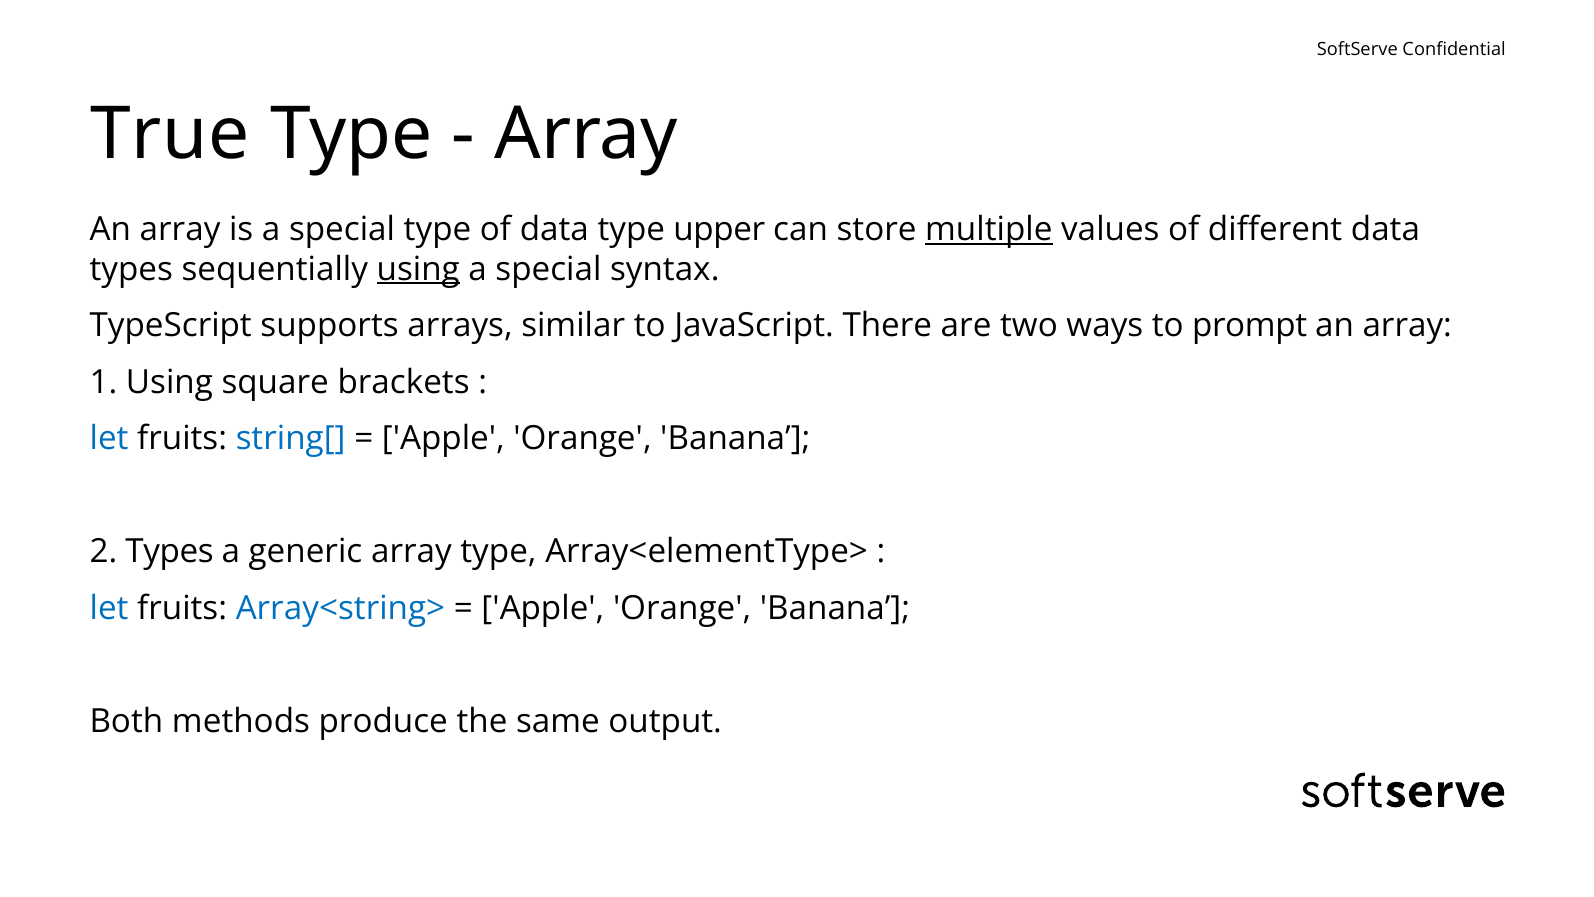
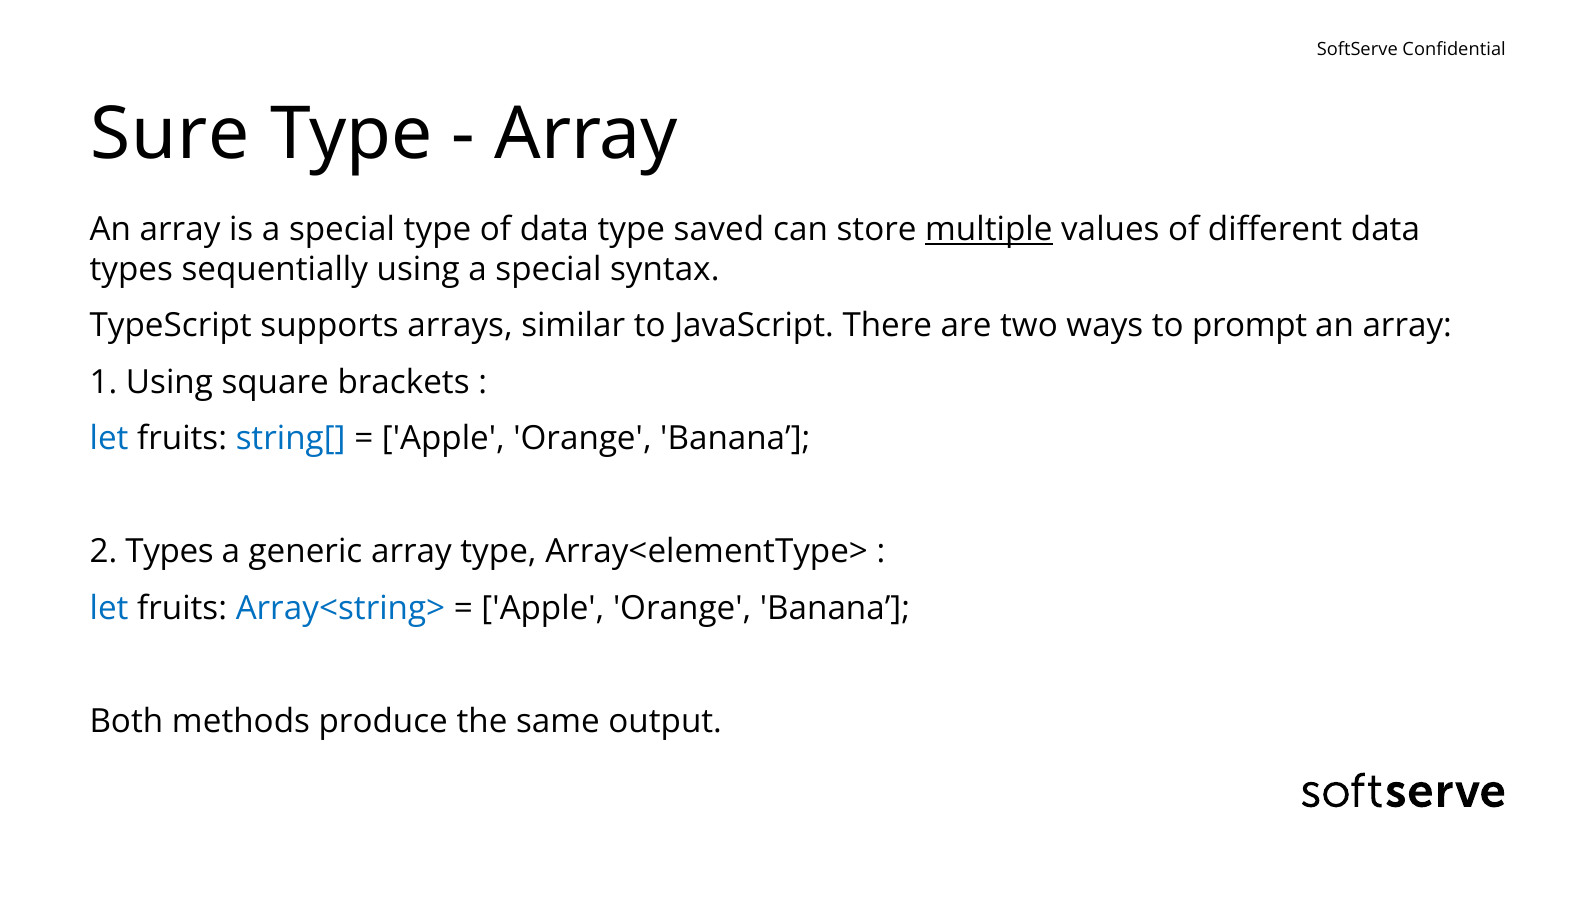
True: True -> Sure (170, 135)
upper: upper -> saved (719, 229)
using underline: present -> none (418, 269)
